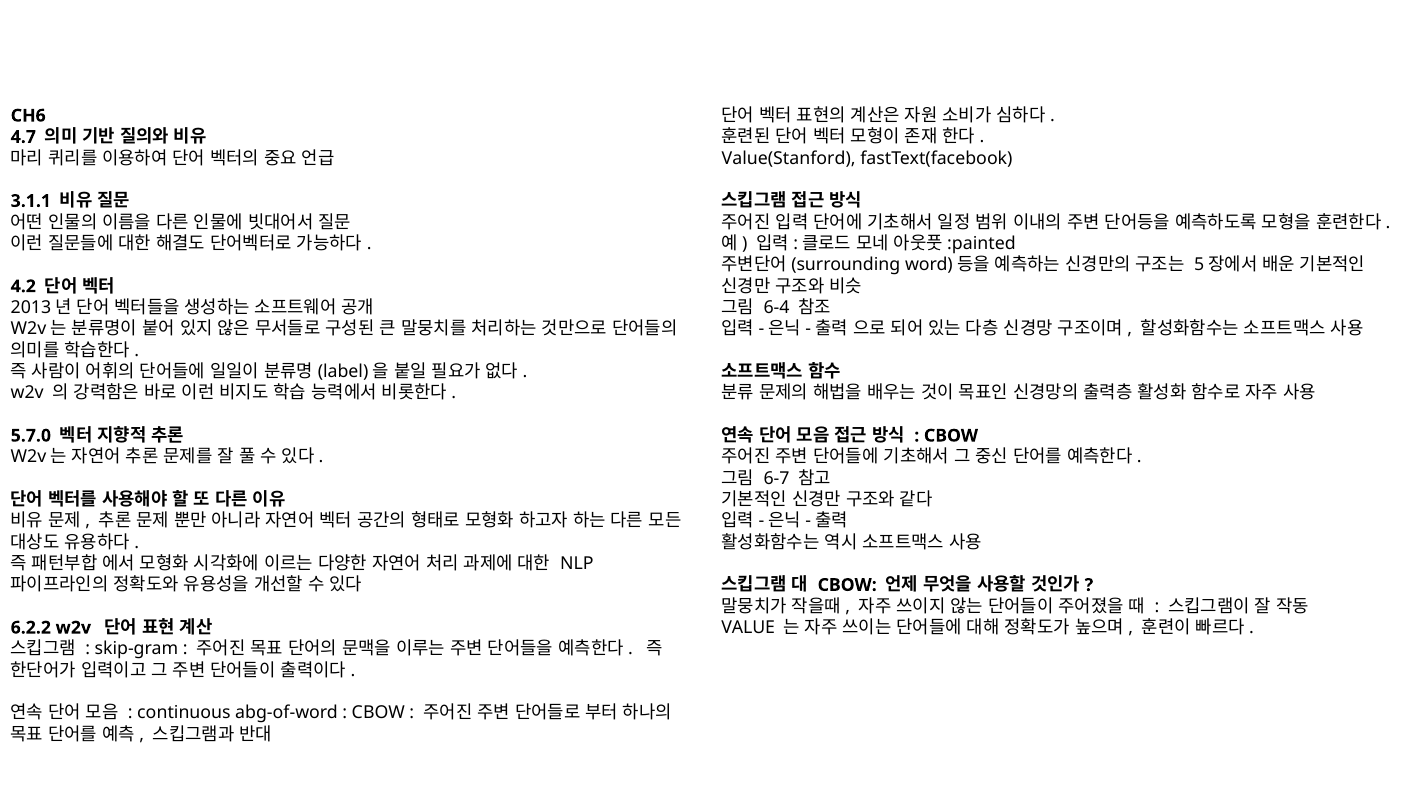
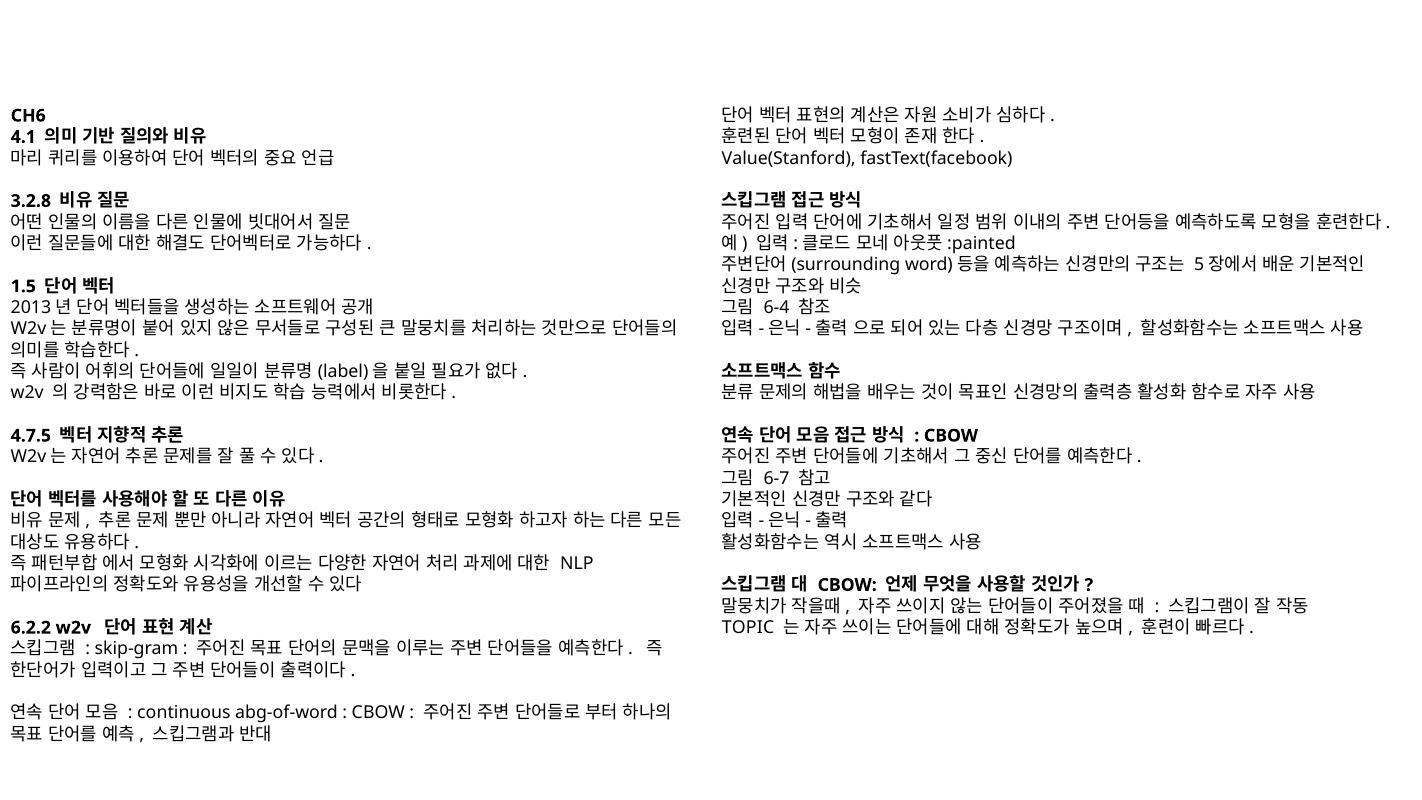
4.7: 4.7 -> 4.1 (23, 137)
3.1.1: 3.1.1 -> 3.2.8 (31, 201)
4.2: 4.2 -> 1.5 (23, 286)
5.7.0: 5.7.0 -> 4.7.5 (31, 436)
VALUE: VALUE -> TOPIC (748, 628)
